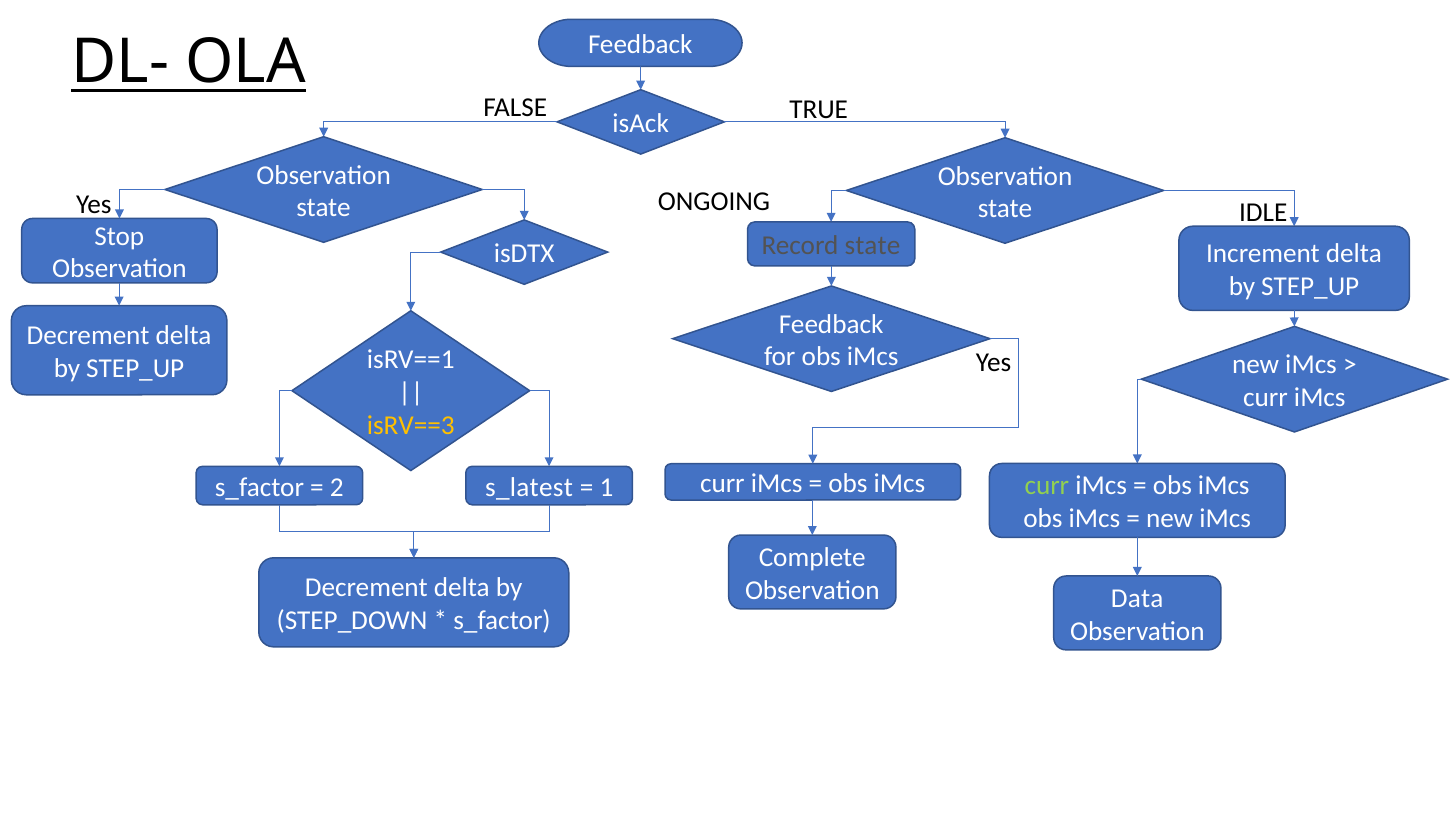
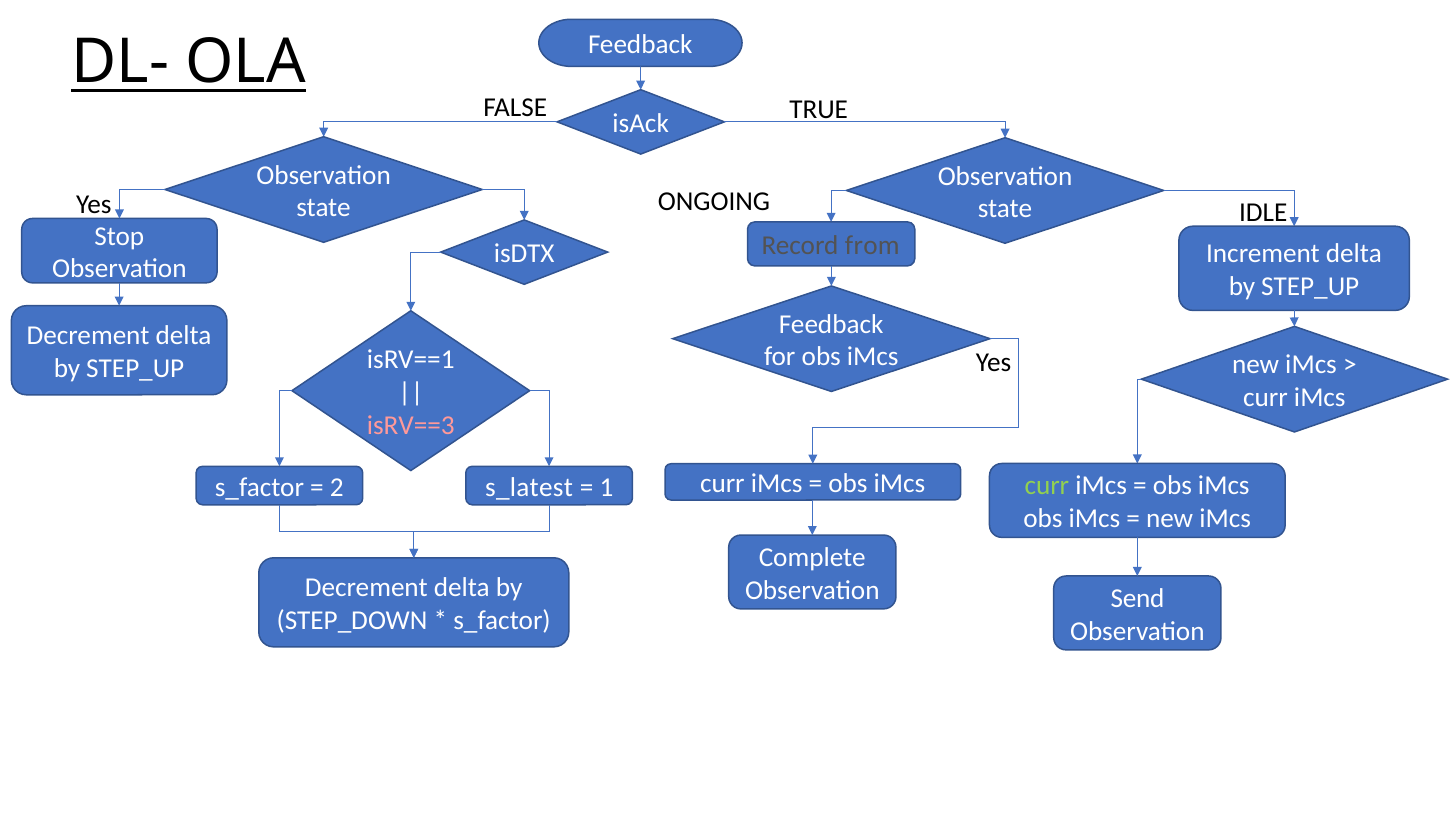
Record state: state -> from (872, 246)
isRV==3 colour: yellow -> pink (411, 425)
Data: Data -> Send (1137, 598)
